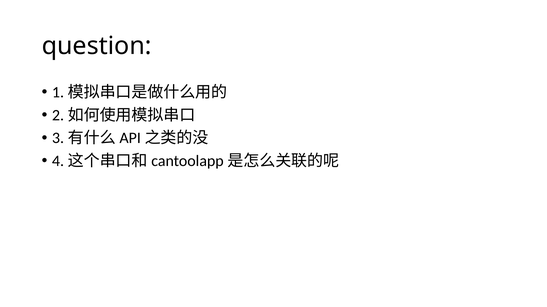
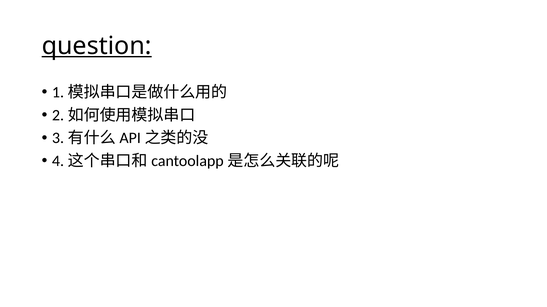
question underline: none -> present (97, 46)
